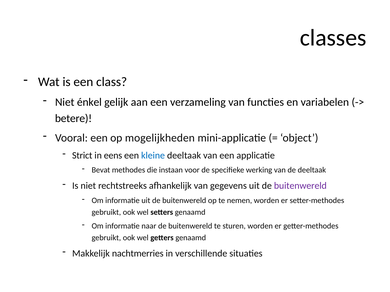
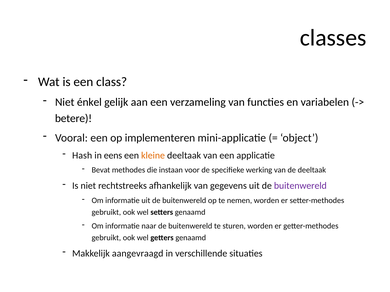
mogelijkheden: mogelijkheden -> implementeren (160, 138)
Strict: Strict -> Hash (82, 156)
kleine colour: blue -> orange (153, 156)
nachtmerries: nachtmerries -> aangevraagd (138, 254)
